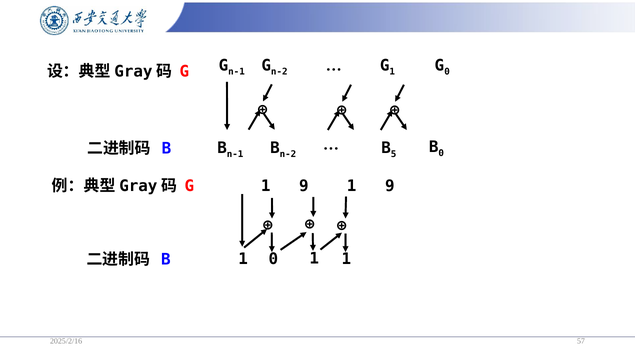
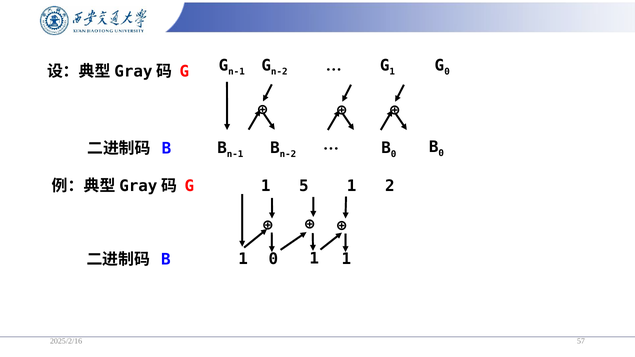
5: 5 -> 0 (394, 154)
G 1 9: 9 -> 5 (304, 186)
9: 9 -> 2 (390, 186)
